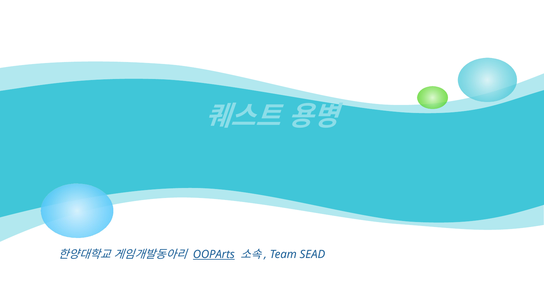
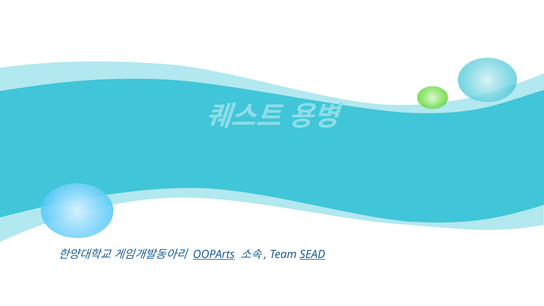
SEAD underline: none -> present (312, 254)
